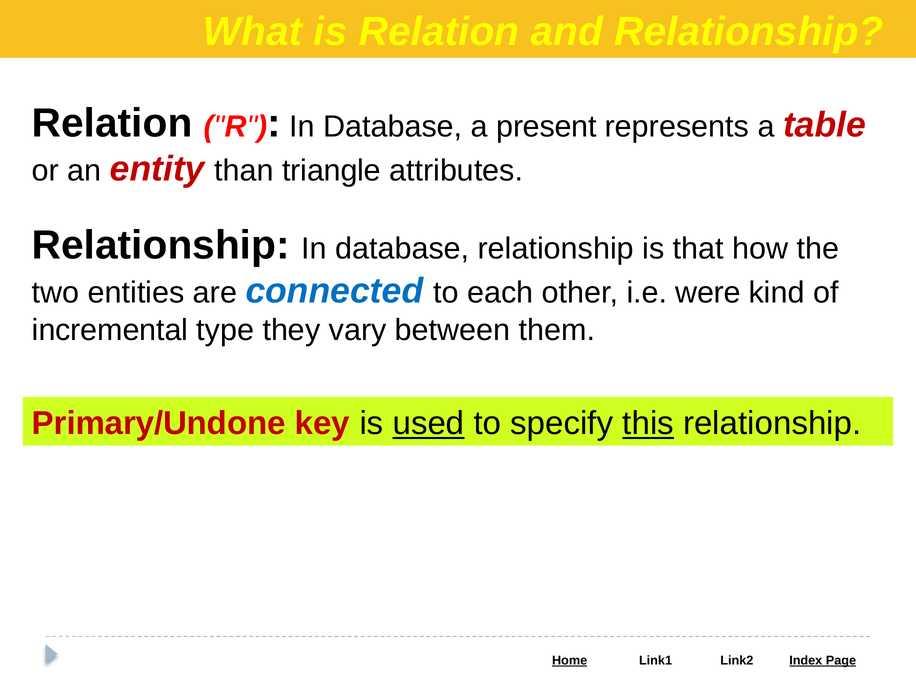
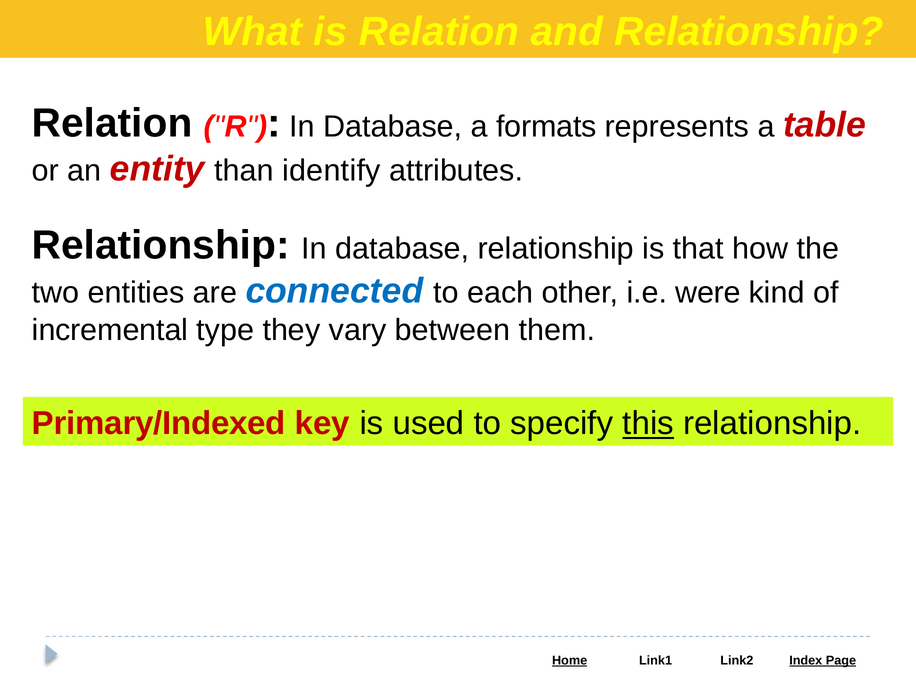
present: present -> formats (546, 127)
triangle: triangle -> identify (331, 171)
Primary/Undone: Primary/Undone -> Primary/Indexed (159, 424)
used underline: present -> none (428, 424)
